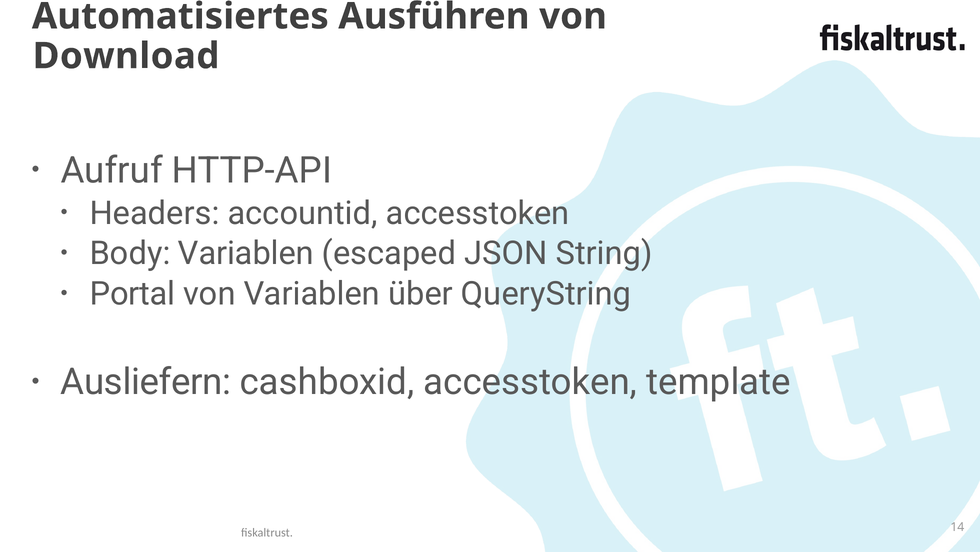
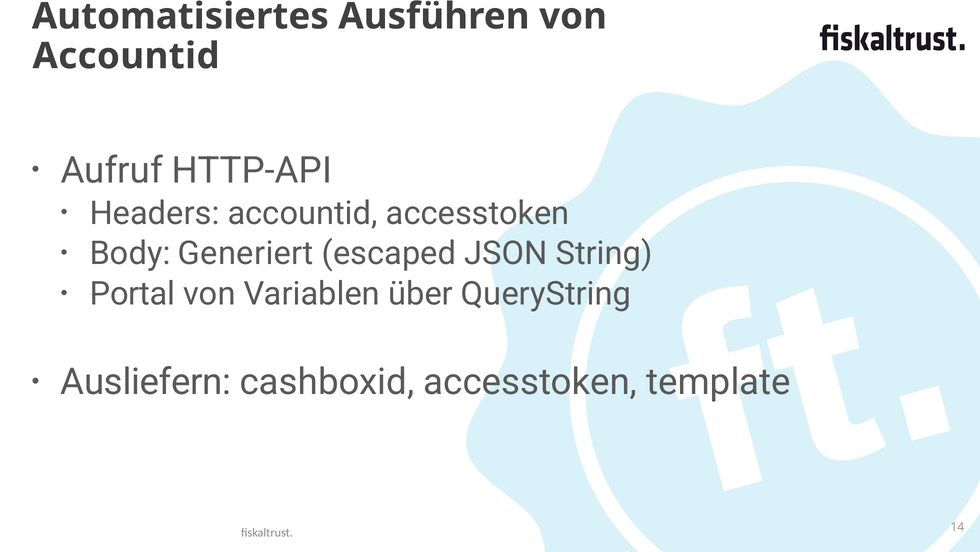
Download: Download -> Accountid (126, 56)
Body Variablen: Variablen -> Generiert (246, 253)
